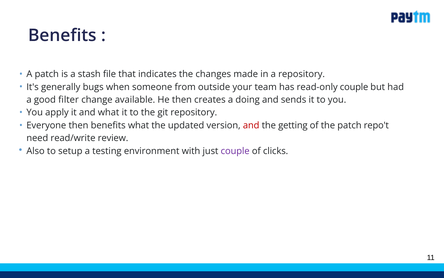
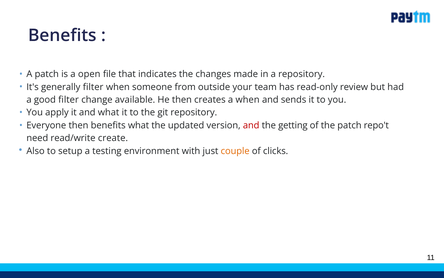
stash: stash -> open (89, 74)
generally bugs: bugs -> filter (93, 87)
read-only couple: couple -> review (354, 87)
a doing: doing -> when (248, 100)
review: review -> create (113, 138)
couple colour: purple -> orange (235, 151)
